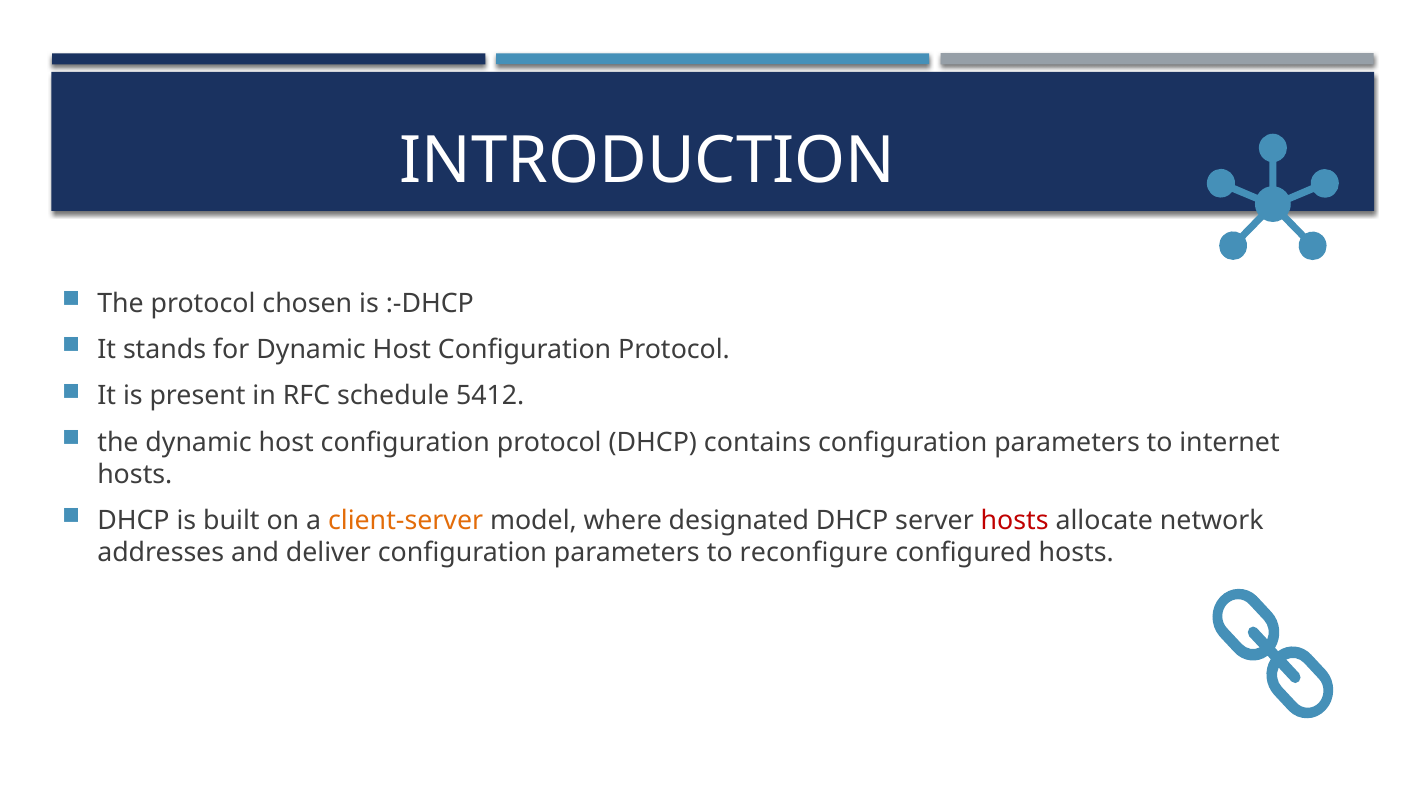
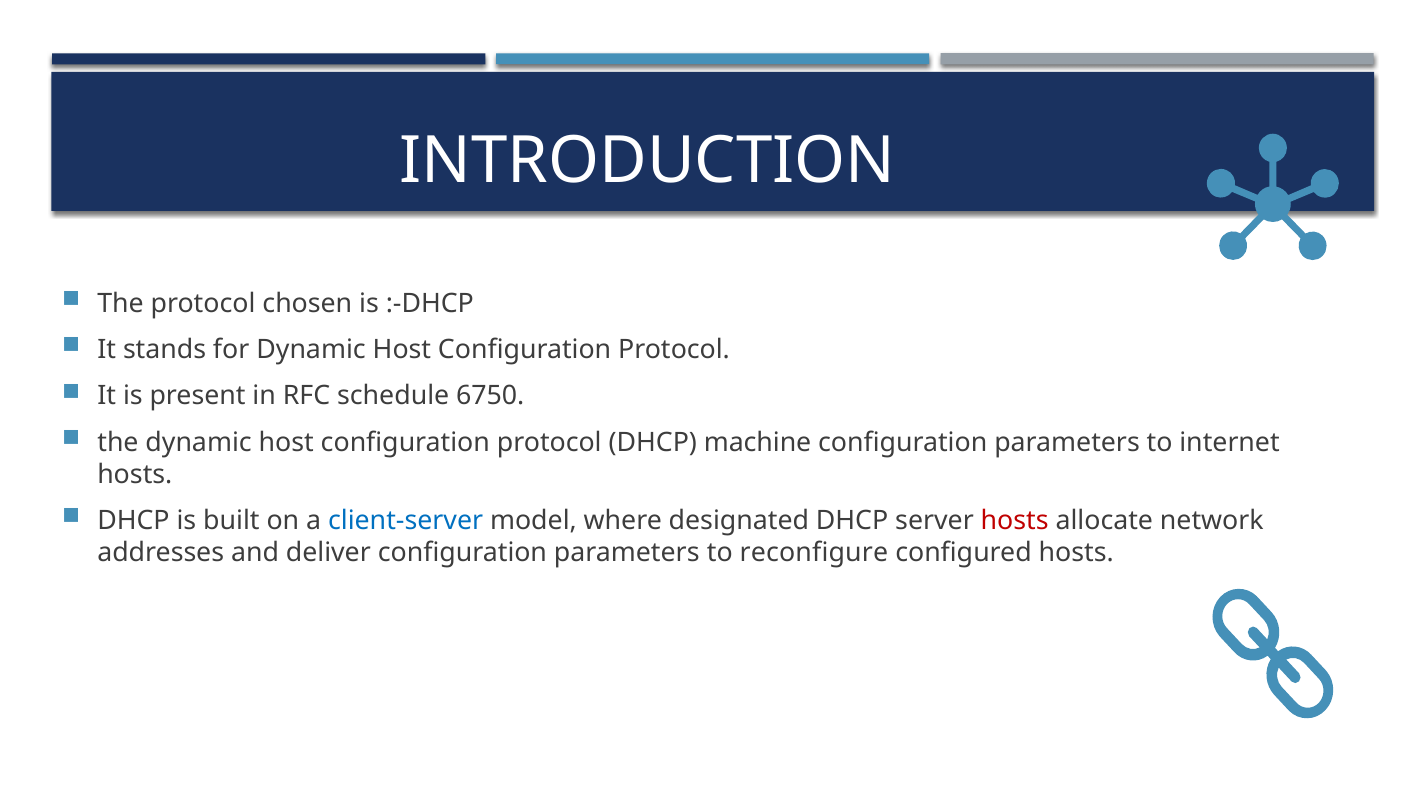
5412: 5412 -> 6750 (490, 396)
contains: contains -> machine (758, 443)
client-server colour: orange -> blue (406, 521)
